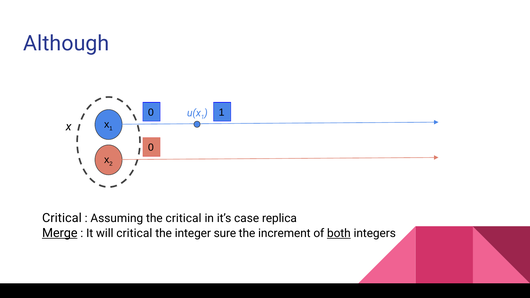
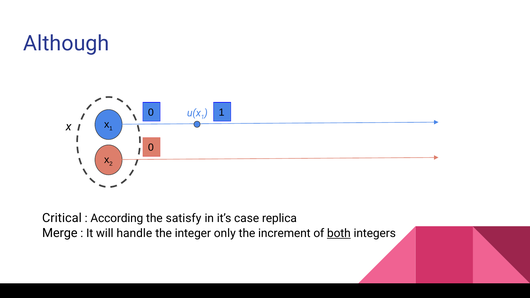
Assuming: Assuming -> According (117, 218)
the critical: critical -> satisfy (184, 218)
Merge underline: present -> none (60, 233)
will critical: critical -> handle (134, 233)
sure: sure -> only (225, 233)
